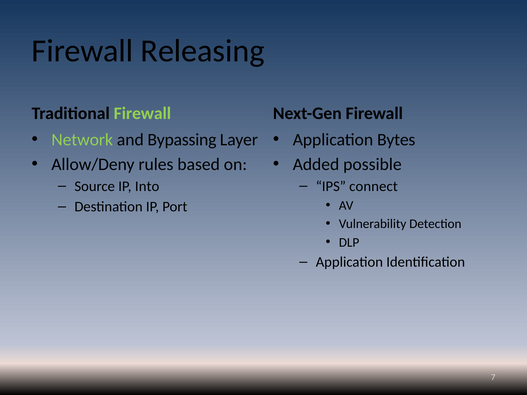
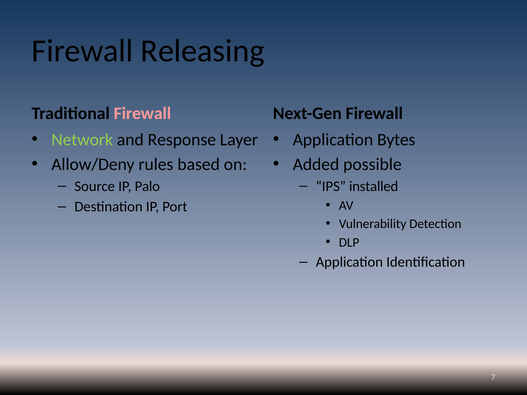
Firewall colour: light green -> pink (142, 113)
Bypassing: Bypassing -> Response (182, 140)
Into: Into -> Palo (147, 186)
connect: connect -> installed (374, 186)
